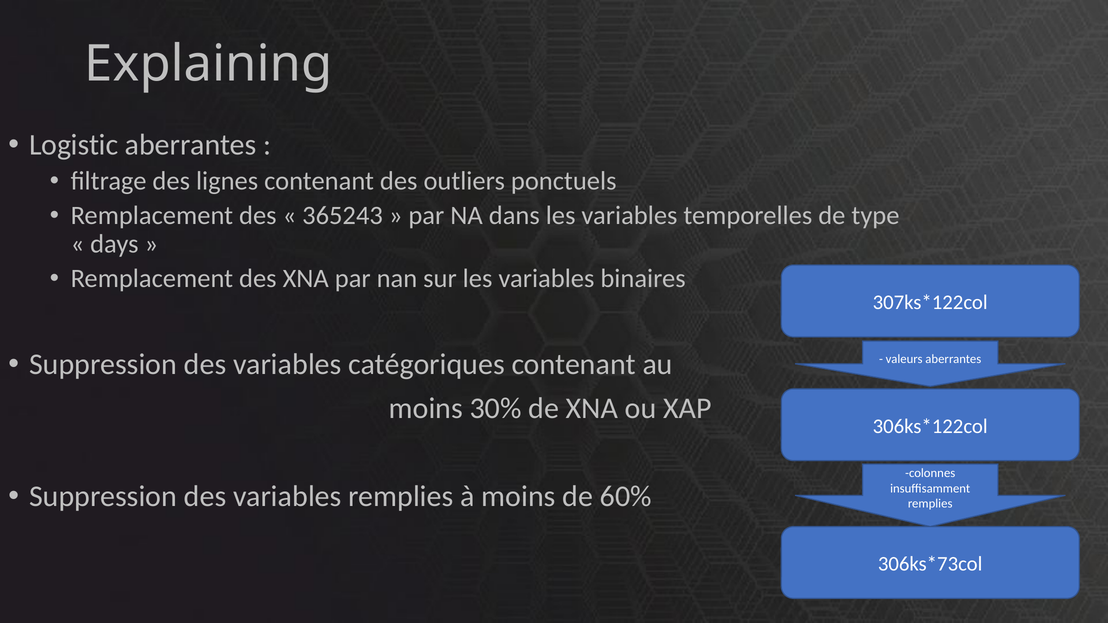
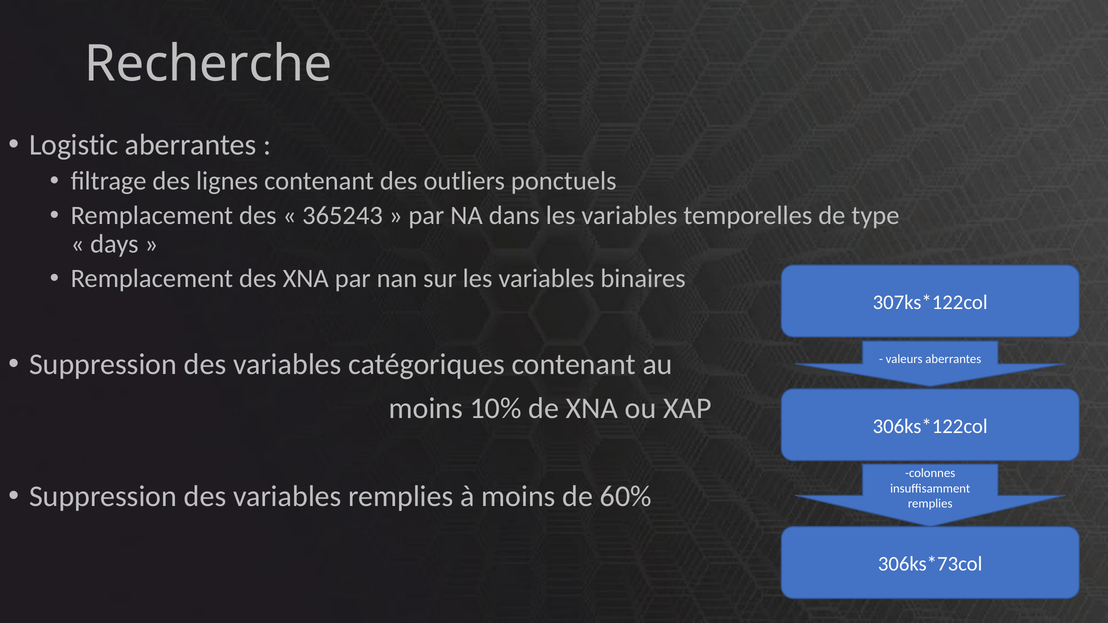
Explaining: Explaining -> Recherche (209, 64)
30%: 30% -> 10% (496, 409)
